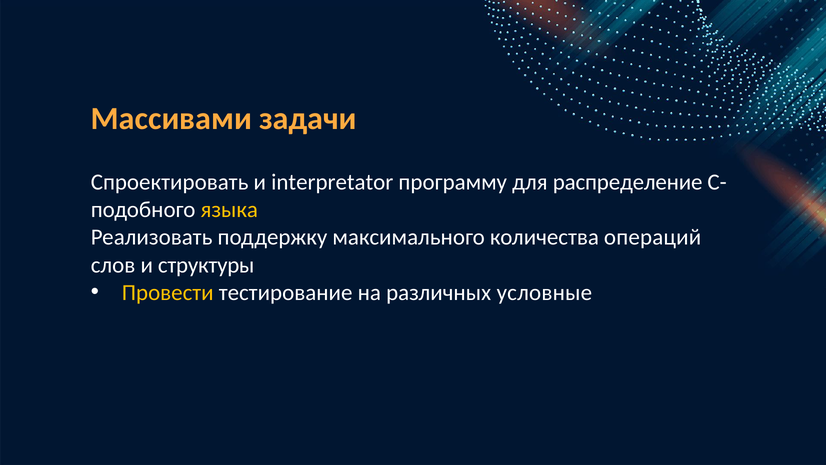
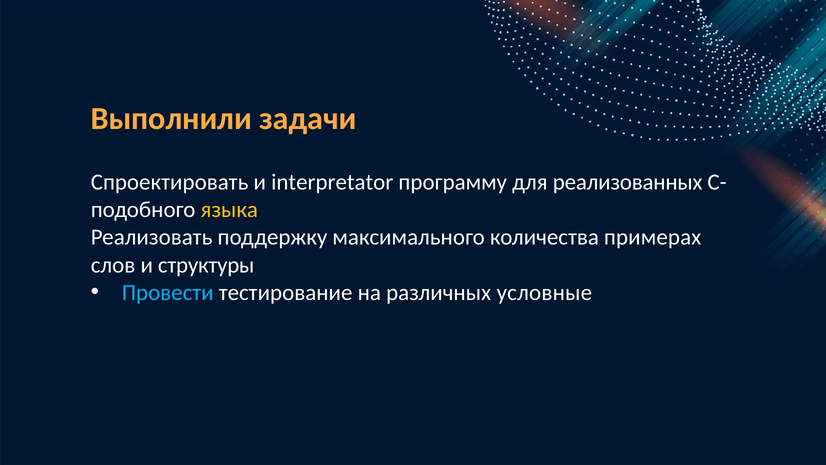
Массивами: Массивами -> Выполнили (171, 119)
распределение: распределение -> реализованных (628, 182)
операций: операций -> примерах (653, 237)
Провести colour: yellow -> light blue (168, 292)
